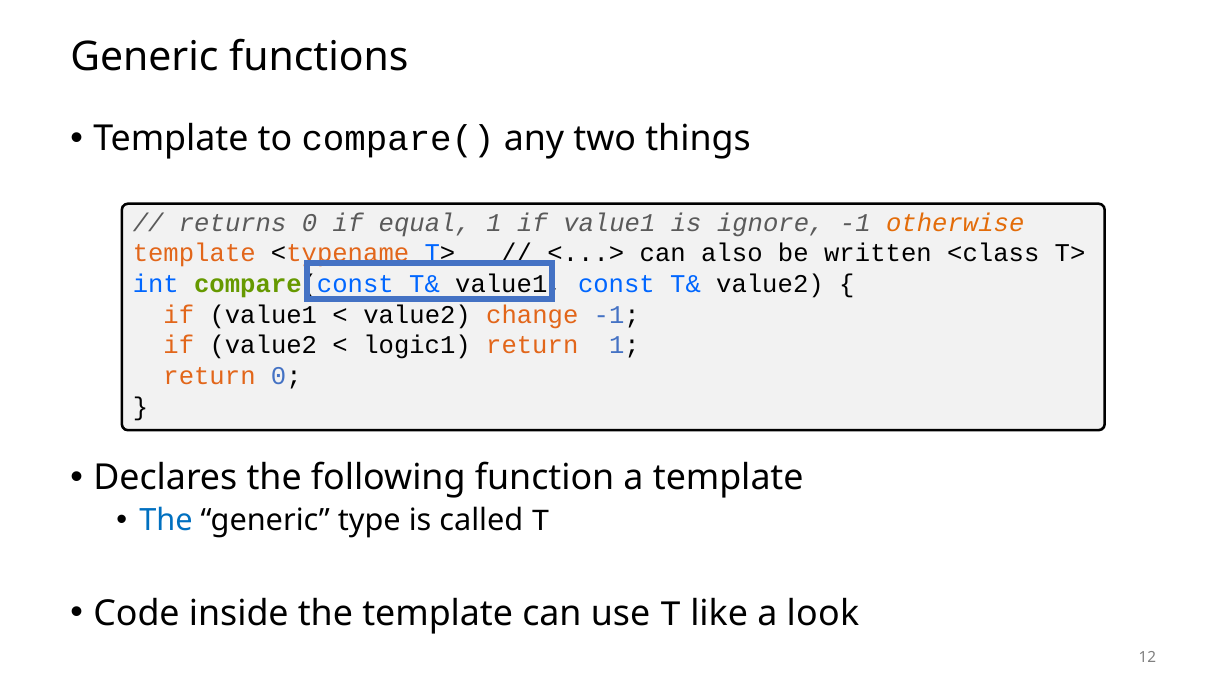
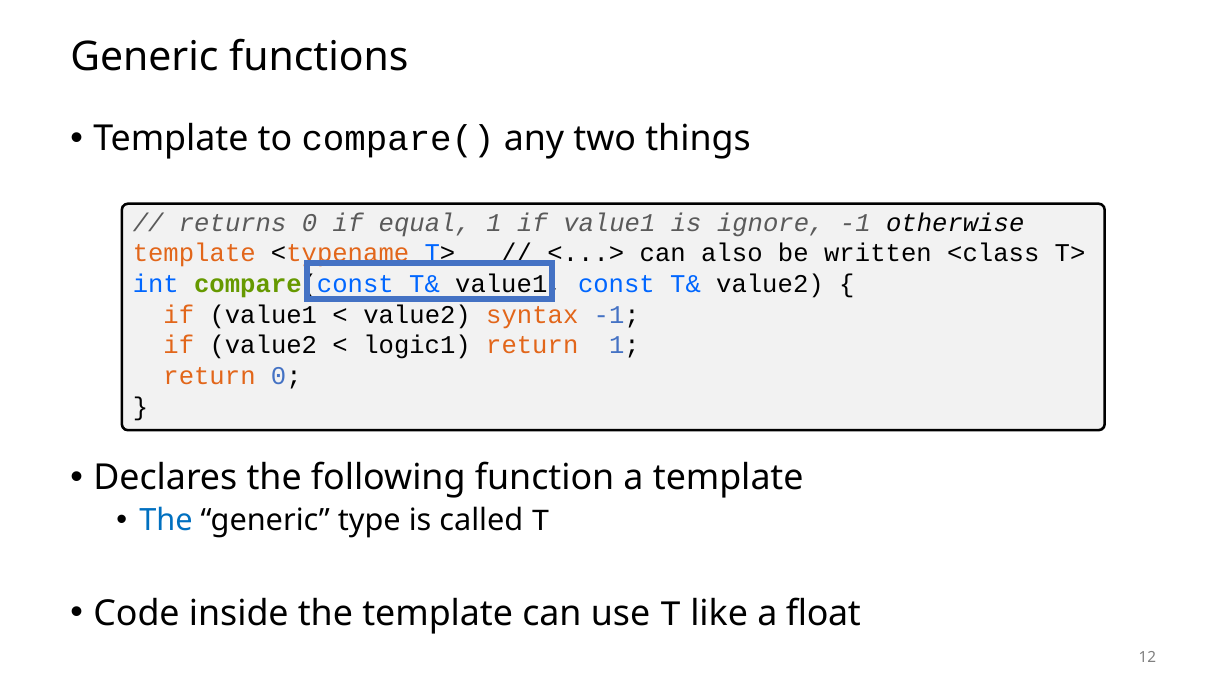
otherwise colour: orange -> black (955, 223)
change: change -> syntax (532, 315)
look: look -> float (823, 614)
